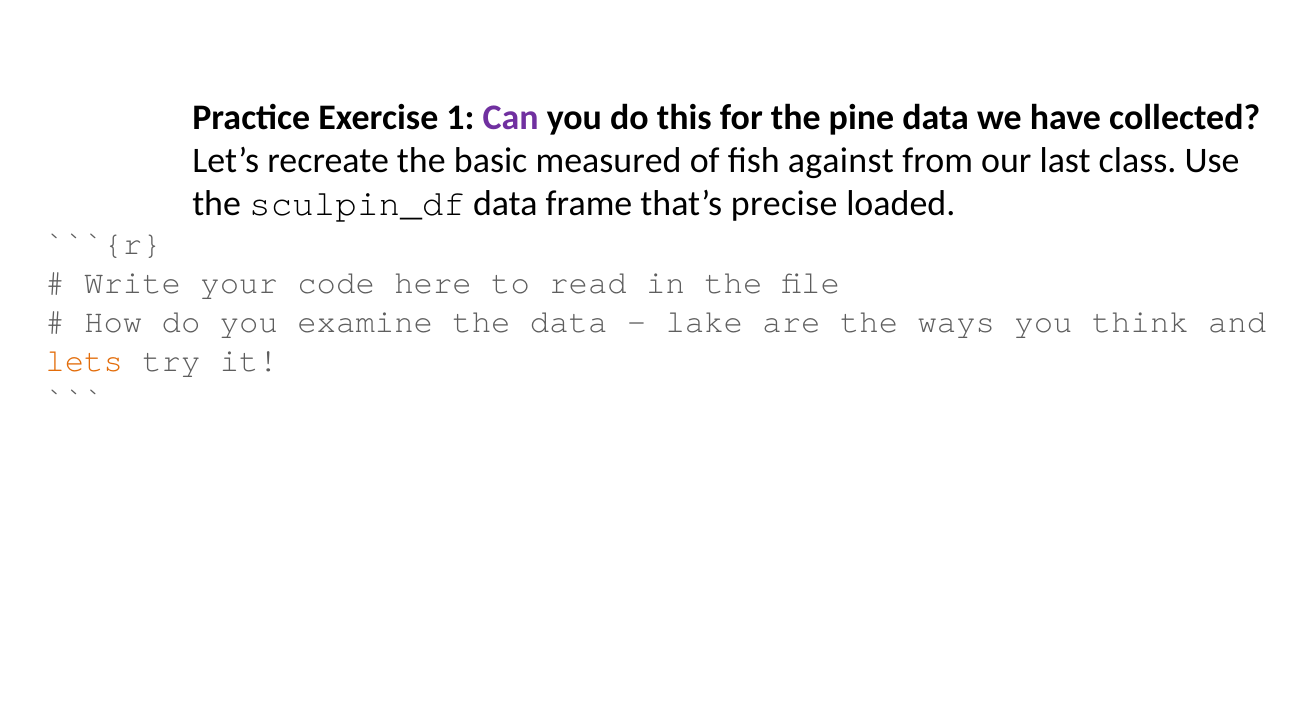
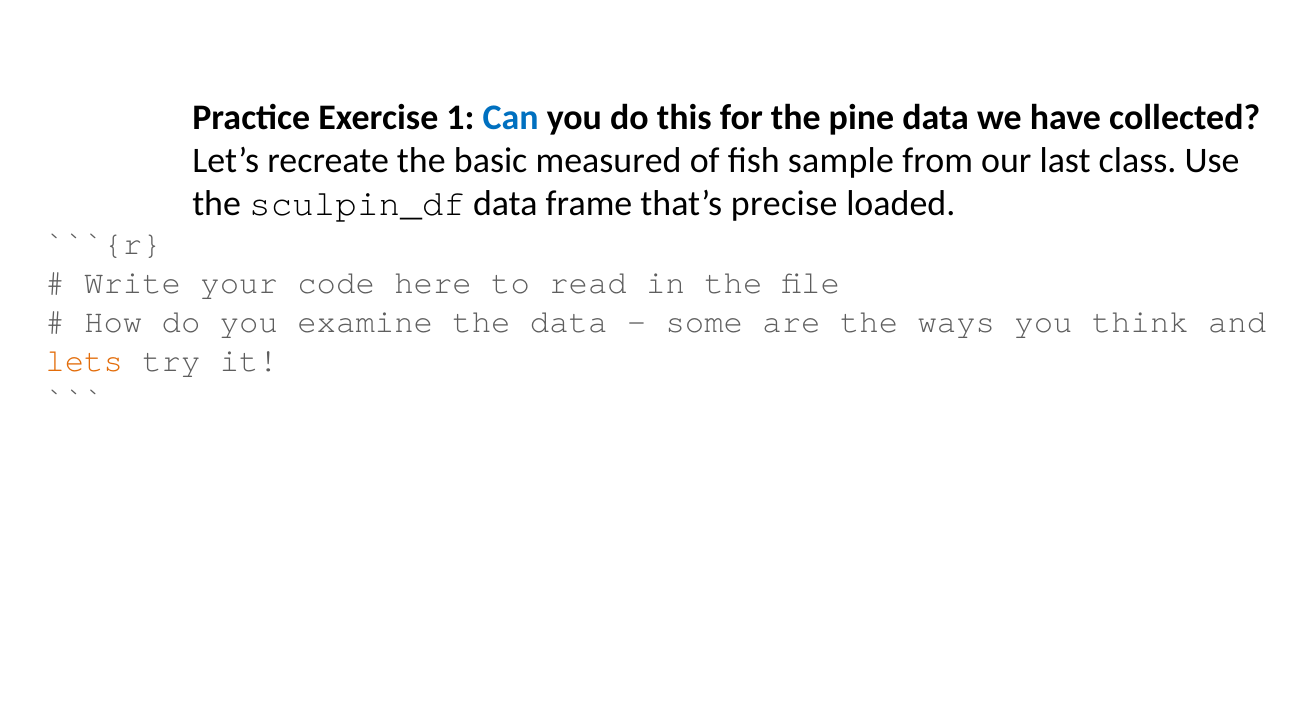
Can colour: purple -> blue (511, 117)
against: against -> sample (841, 160)
lake: lake -> some (704, 322)
